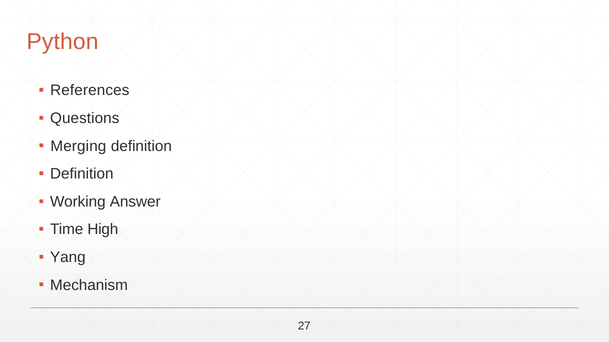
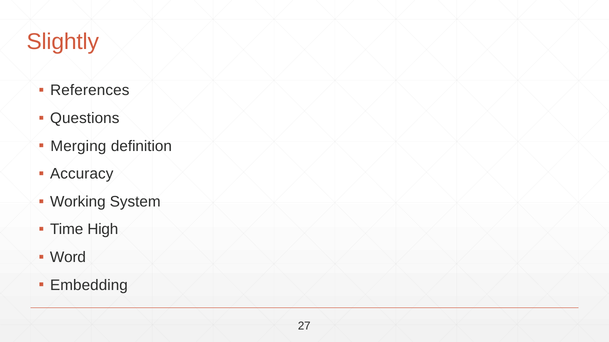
Python: Python -> Slightly (63, 42)
Definition: Definition -> Accuracy (82, 174)
Answer: Answer -> System (135, 202)
Yang: Yang -> Word (68, 258)
Mechanism: Mechanism -> Embedding (89, 286)
